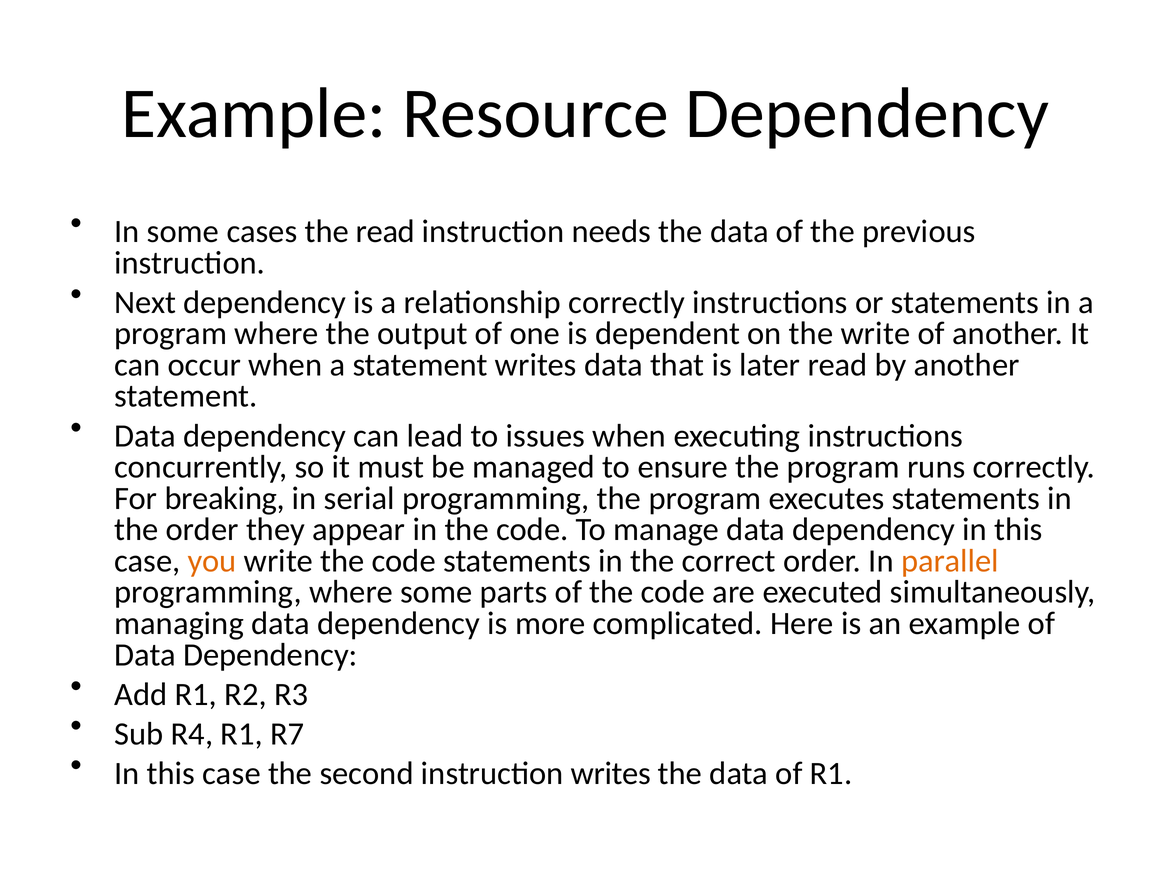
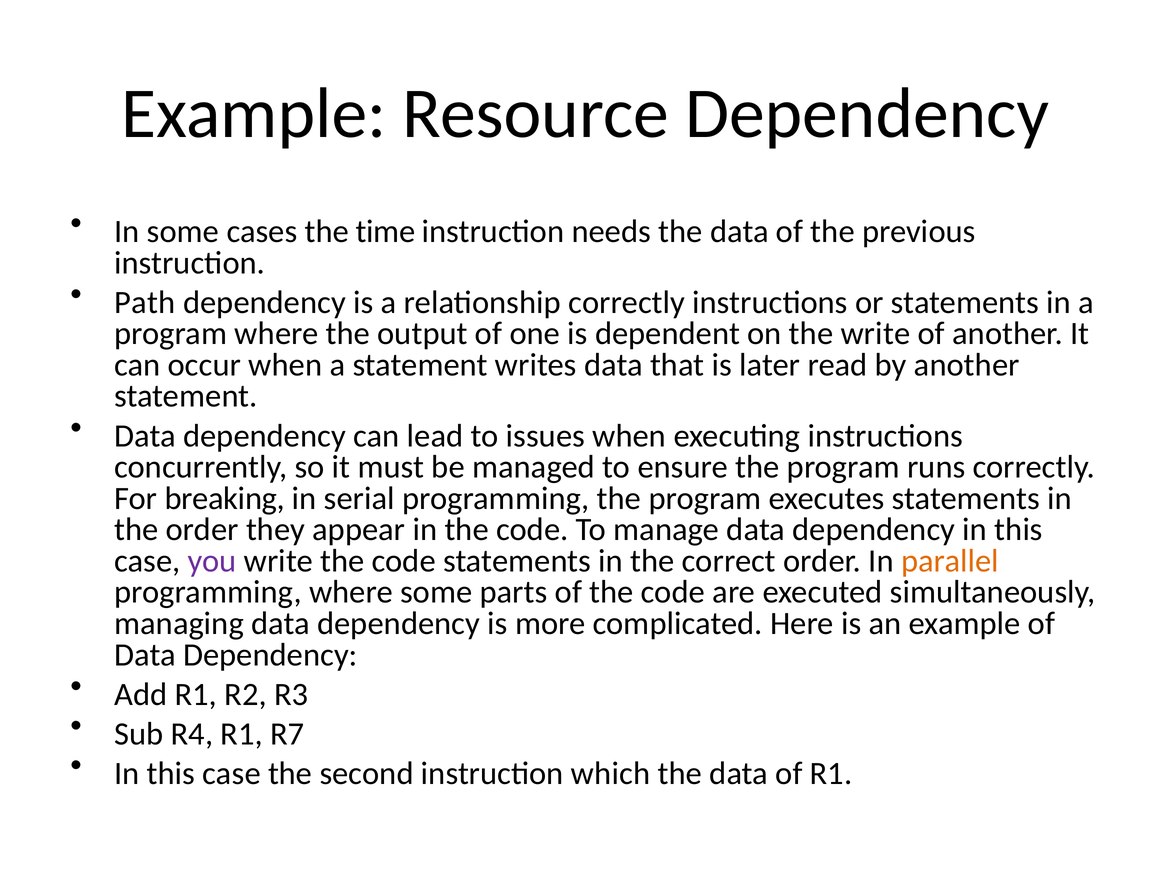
the read: read -> time (385, 231)
Next: Next -> Path (145, 302)
you colour: orange -> purple (212, 561)
instruction writes: writes -> which (611, 774)
